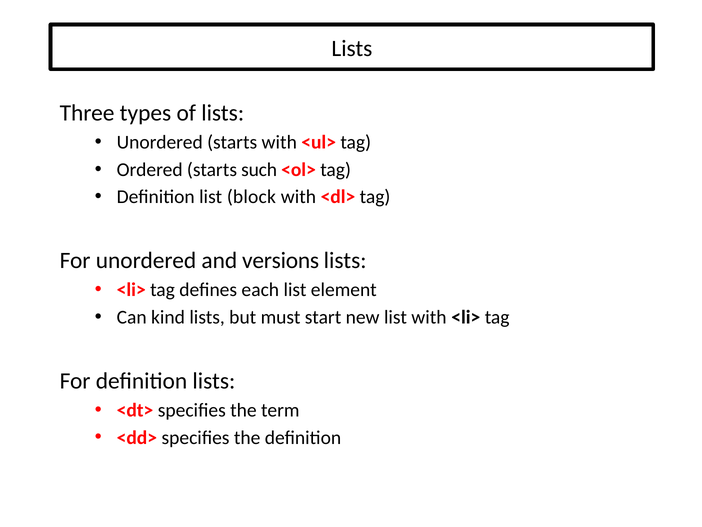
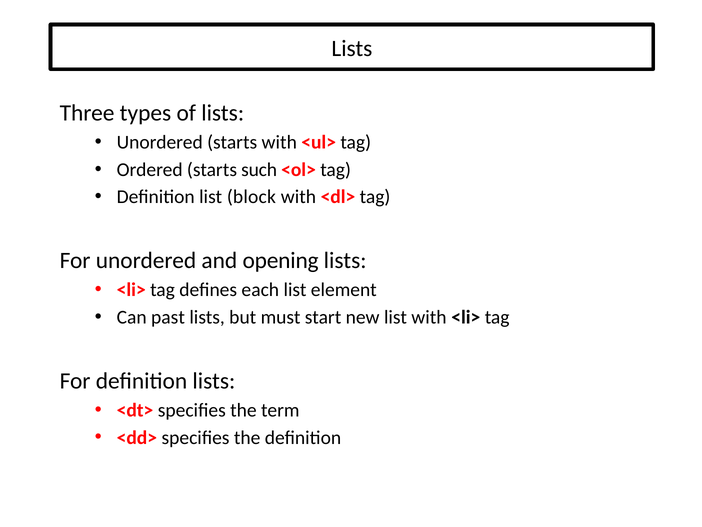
versions: versions -> opening (281, 260)
kind: kind -> past (168, 317)
